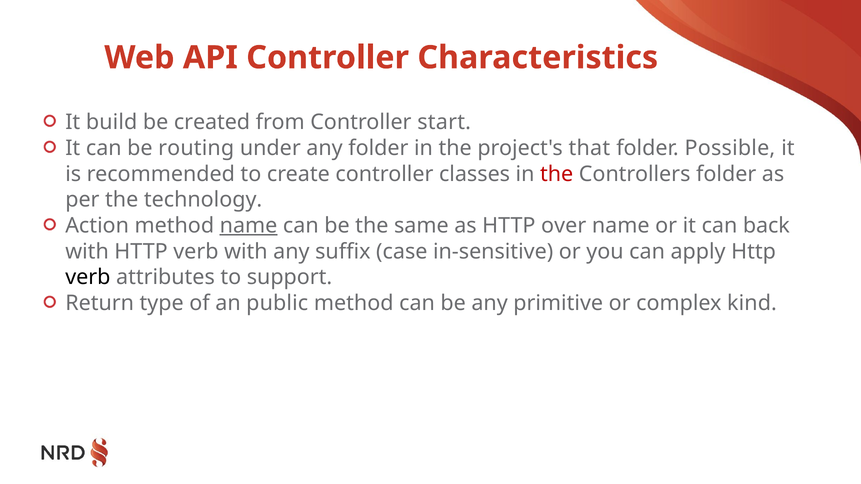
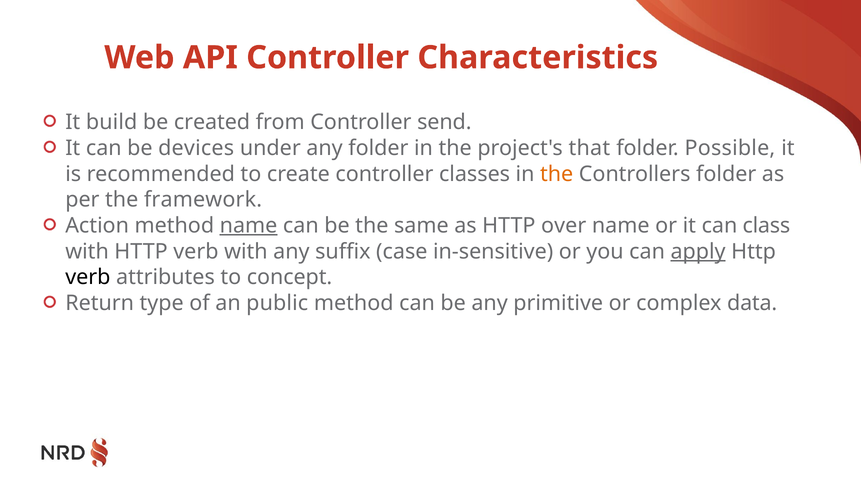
start: start -> send (444, 122)
routing: routing -> devices (196, 148)
the colour: red -> orange (557, 174)
technology: technology -> framework (203, 200)
back: back -> class (766, 226)
apply underline: none -> present (698, 252)
support: support -> concept (290, 277)
kind: kind -> data (752, 303)
